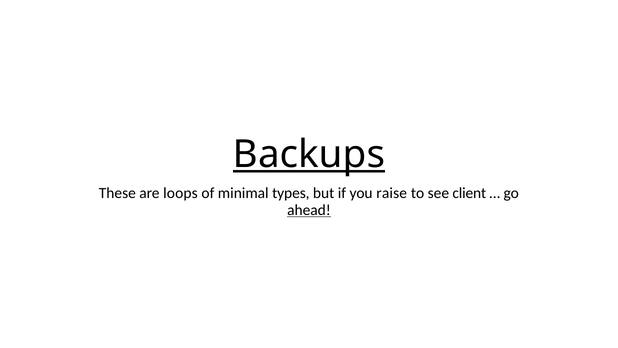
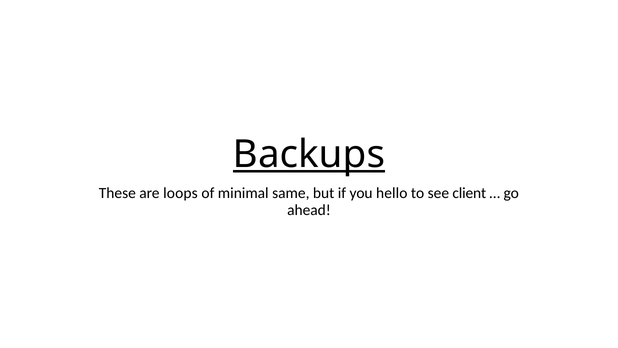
types: types -> same (291, 193)
raise: raise -> hello (392, 193)
ahead underline: present -> none (309, 210)
